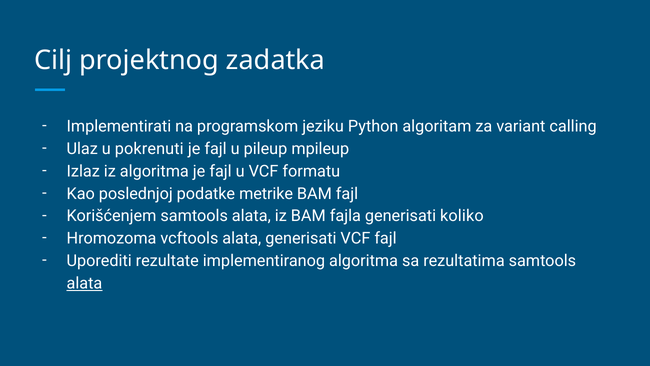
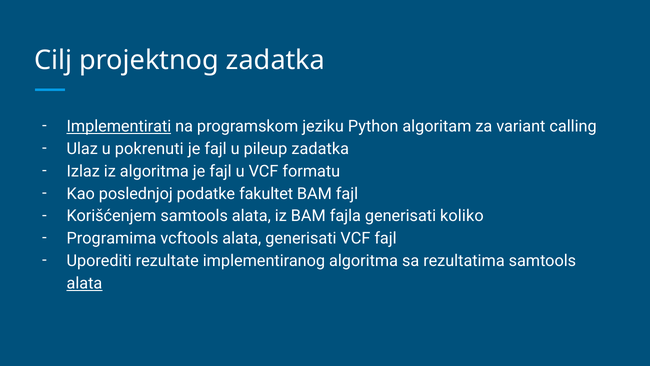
Implementirati underline: none -> present (119, 126)
pileup mpileup: mpileup -> zadatka (320, 149)
metrike: metrike -> fakultet (266, 193)
Hromozoma: Hromozoma -> Programima (111, 238)
